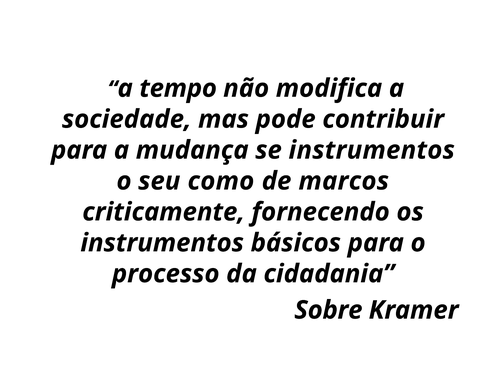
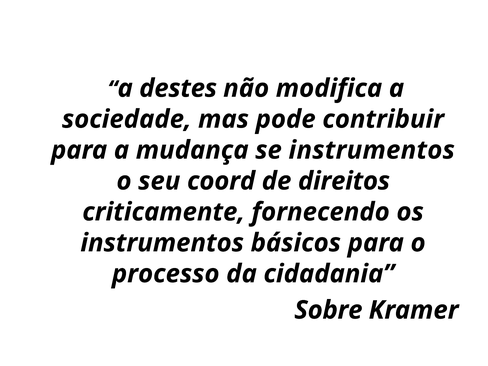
tempo: tempo -> destes (178, 88)
como: como -> coord (221, 181)
marcos: marcos -> direitos (344, 181)
